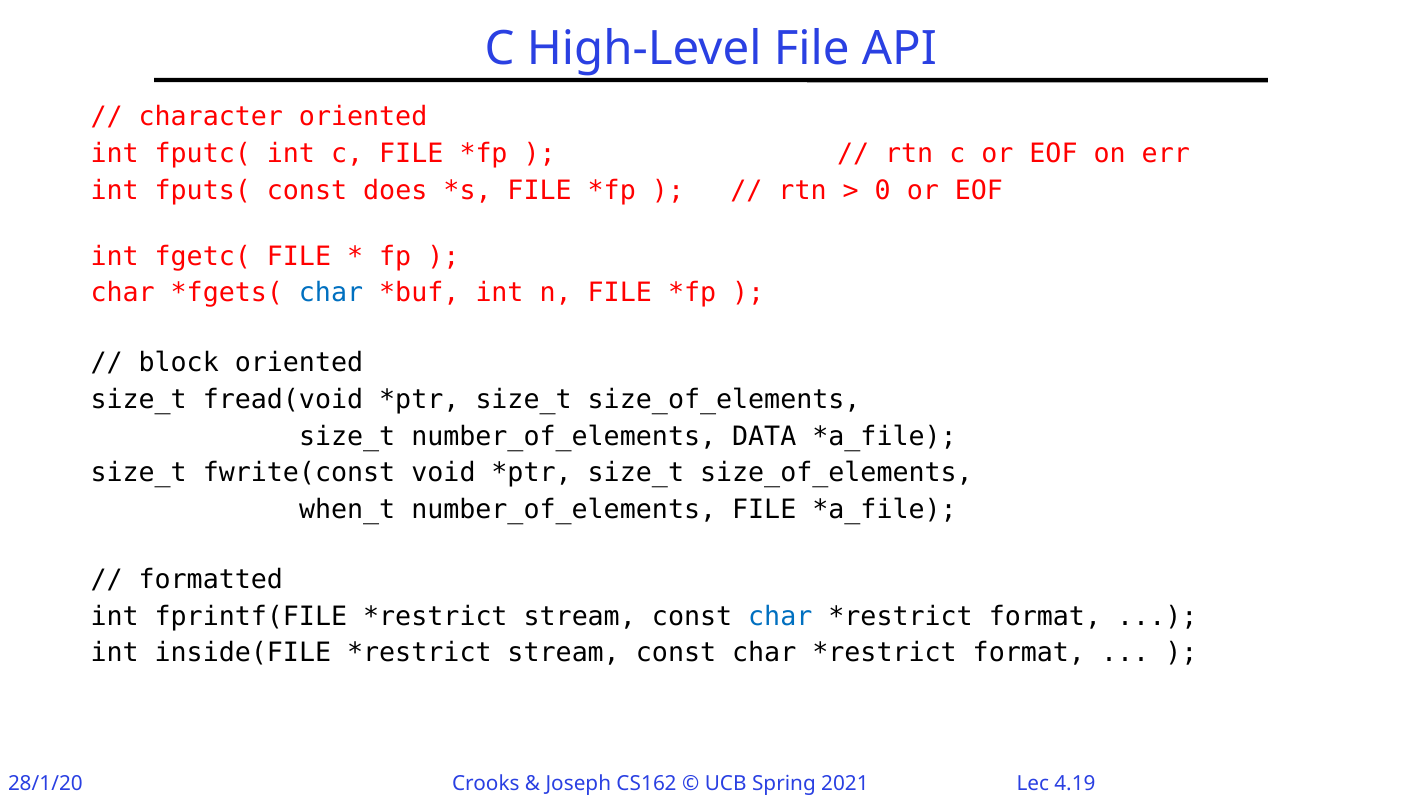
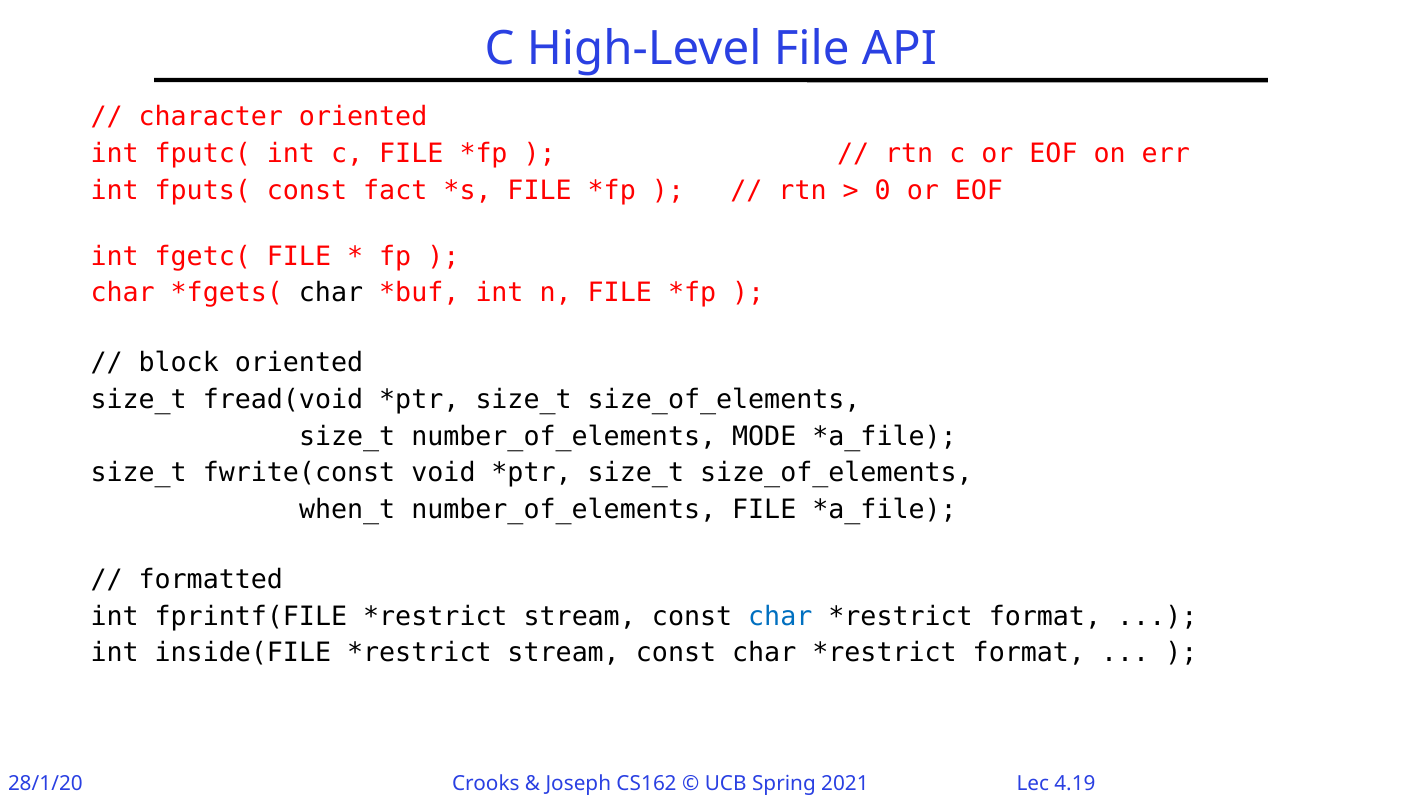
does: does -> fact (395, 191)
char colour: blue -> black (331, 293)
DATA: DATA -> MODE (764, 436)
